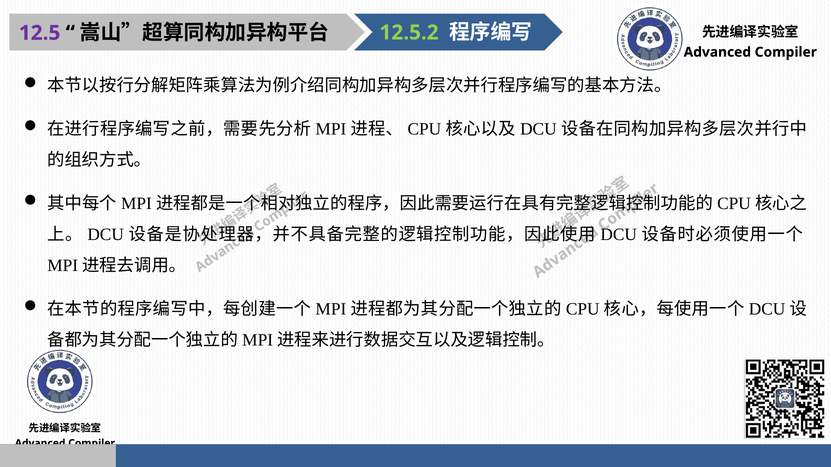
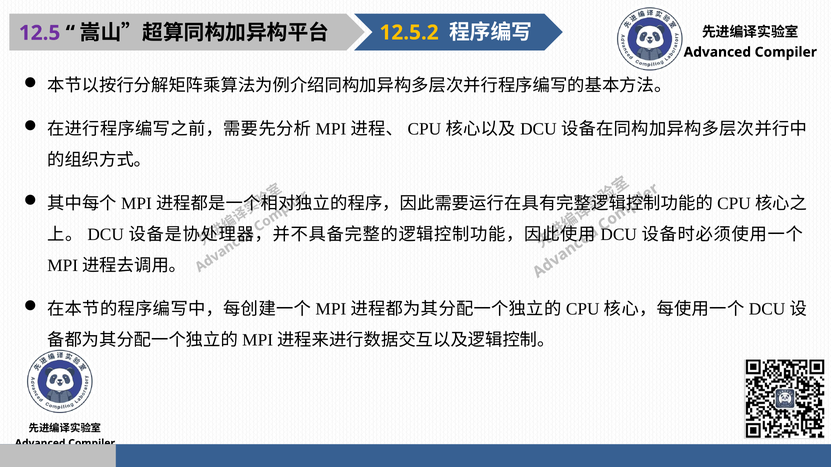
12.5.2 colour: light green -> yellow (409, 33)
